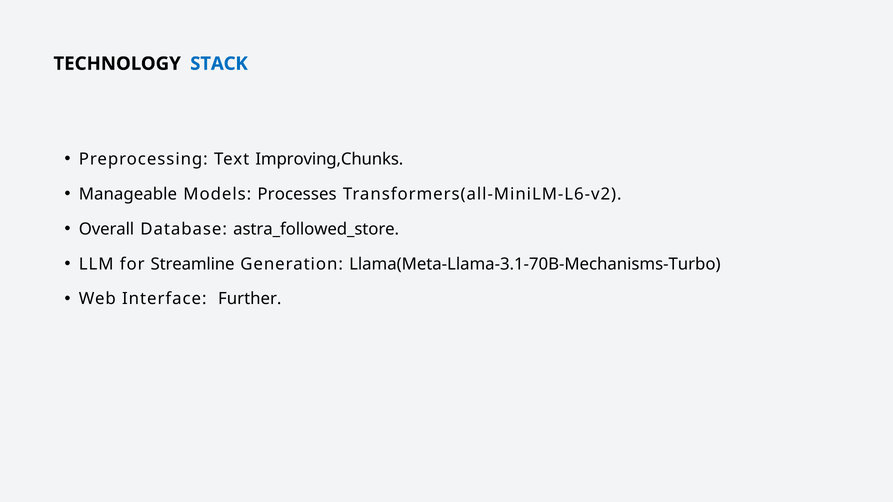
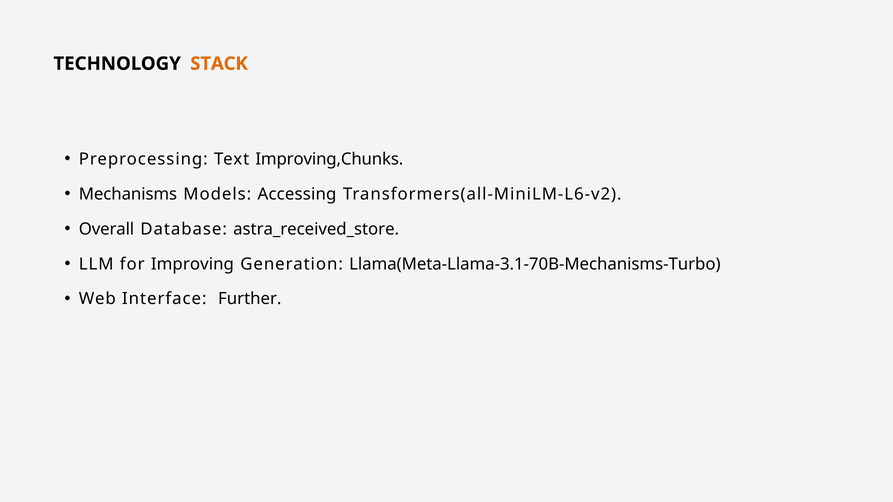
STACK colour: blue -> orange (219, 64)
Manageable: Manageable -> Mechanisms (128, 194)
Processes: Processes -> Accessing (297, 194)
astra_followed_store: astra_followed_store -> astra_received_store (316, 229)
Streamline: Streamline -> Improving (192, 264)
